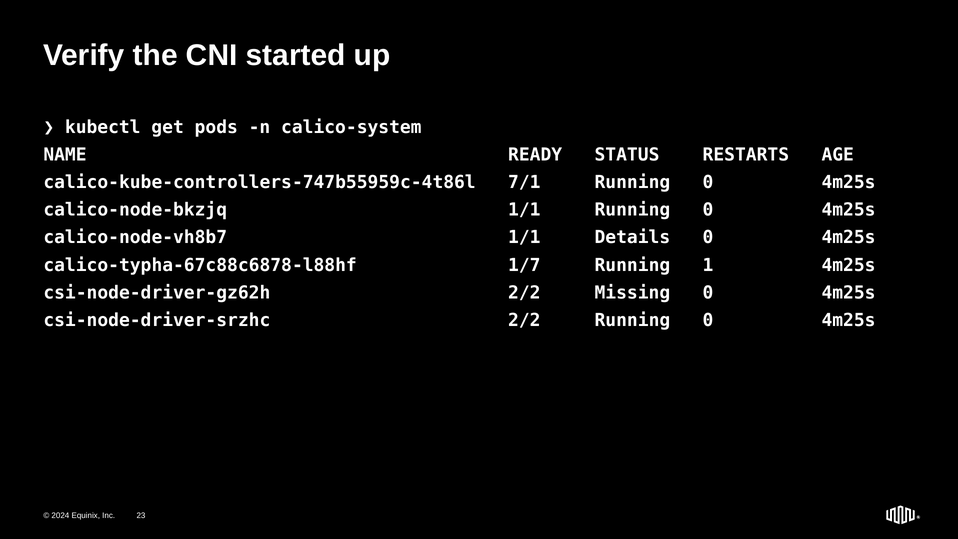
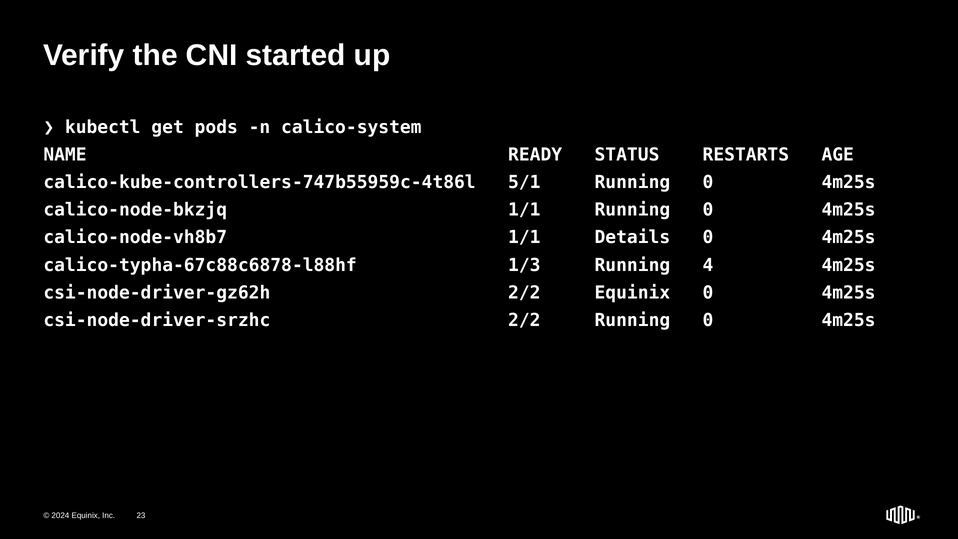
7/1: 7/1 -> 5/1 (524, 182)
1/7: 1/7 -> 1/3 (524, 265)
1: 1 -> 4 (708, 265)
2/2 Missing: Missing -> Equinix (632, 293)
